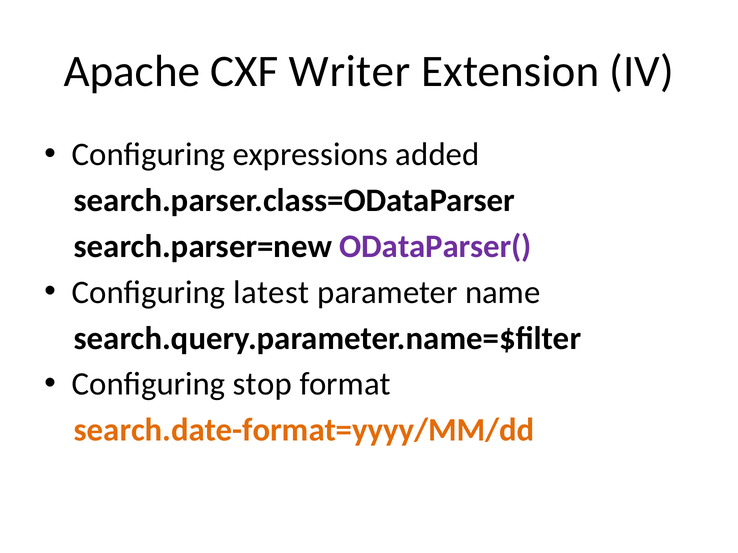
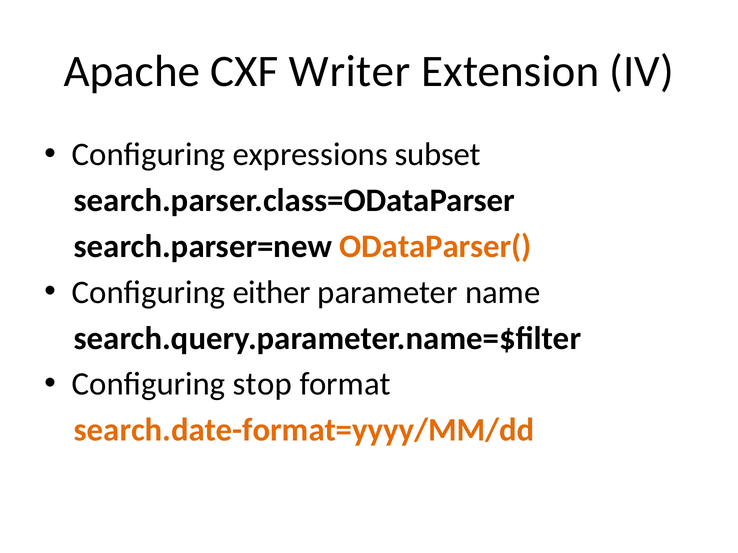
added: added -> subset (438, 155)
ODataParser( colour: purple -> orange (435, 247)
latest: latest -> either (272, 293)
